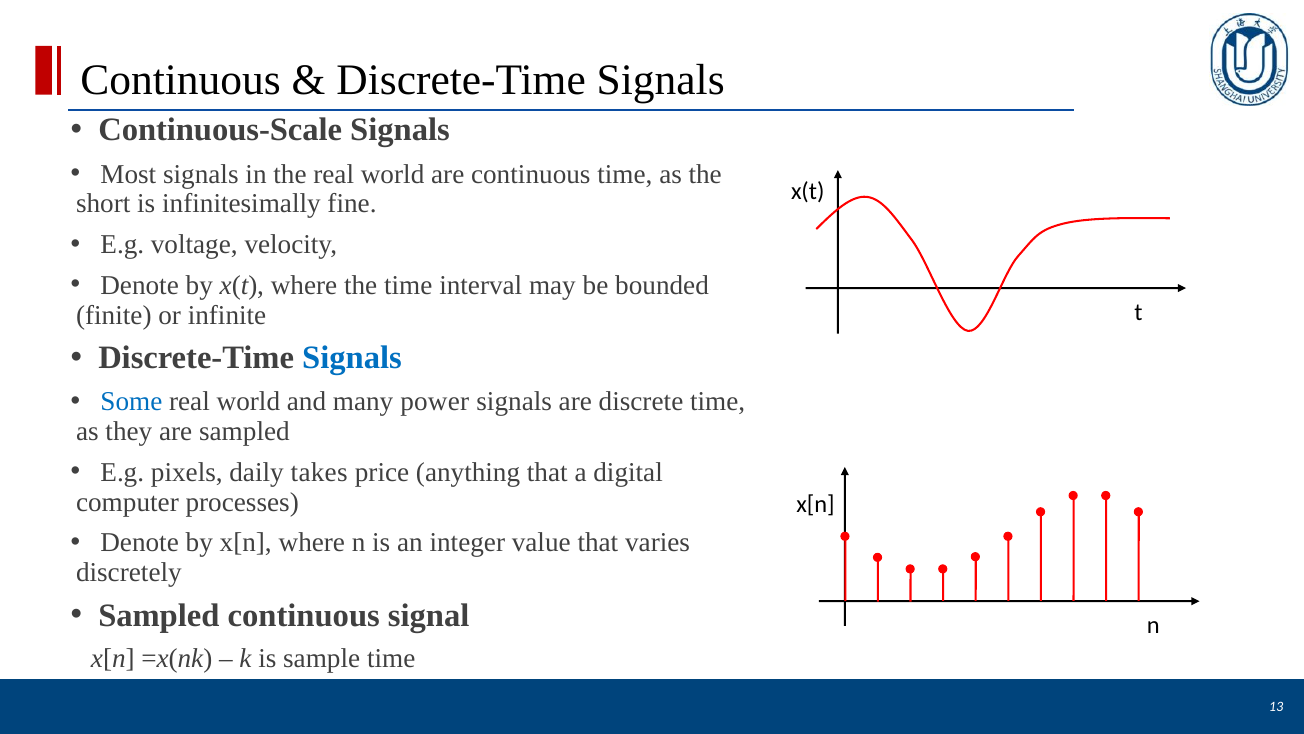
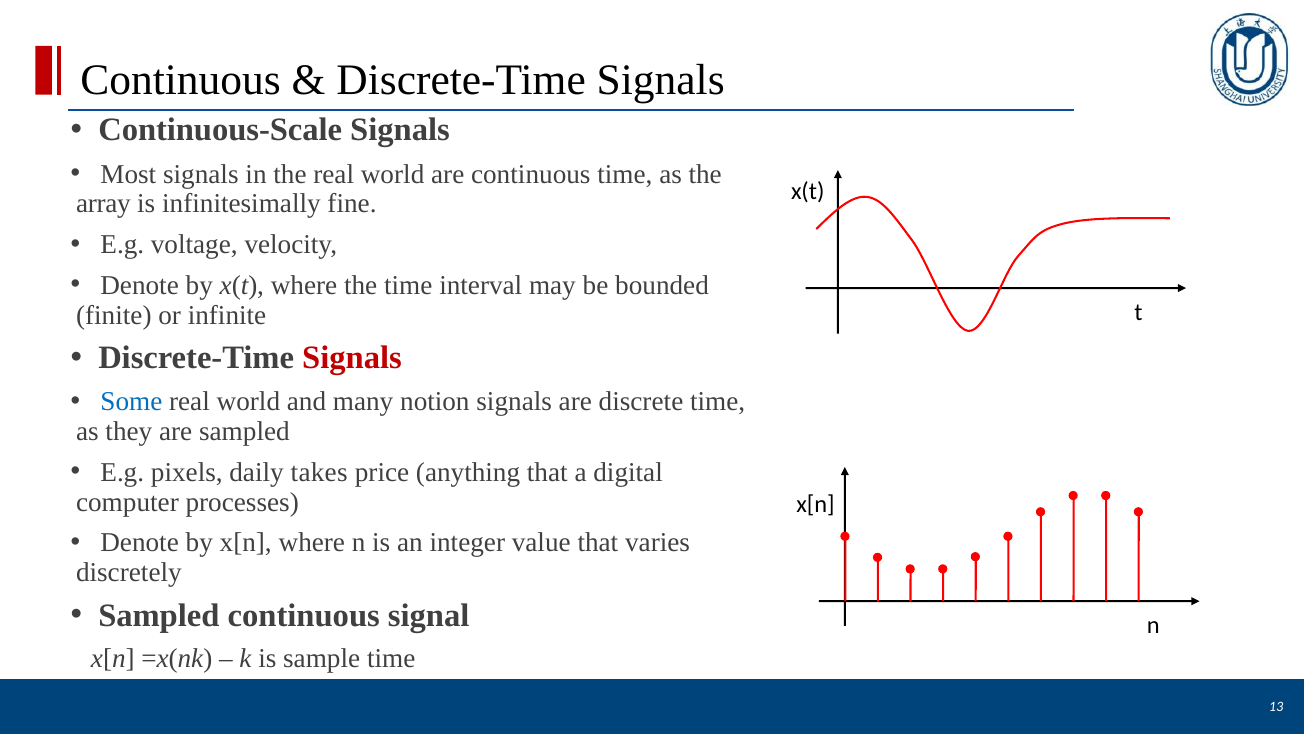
short: short -> array (103, 204)
Signals colour: blue -> red (352, 357)
power: power -> notion (435, 401)
